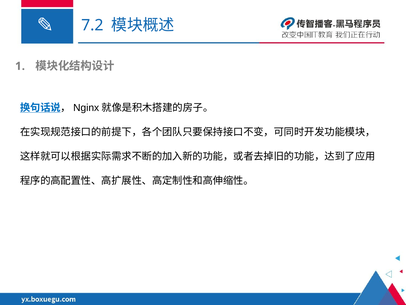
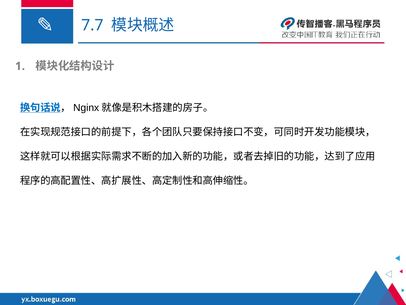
7.2: 7.2 -> 7.7 (92, 25)
